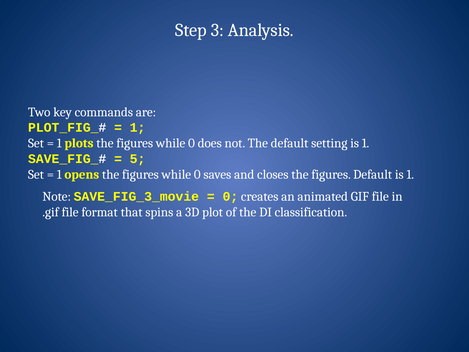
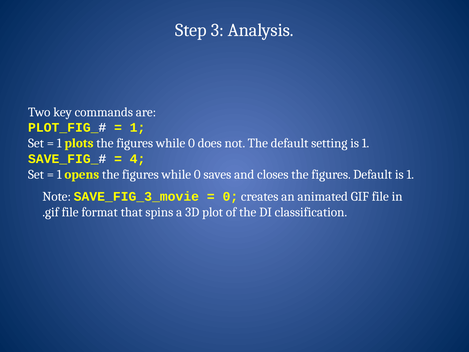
5: 5 -> 4 (138, 159)
